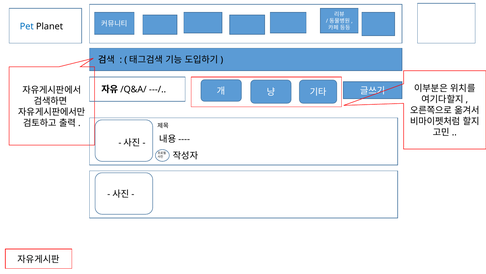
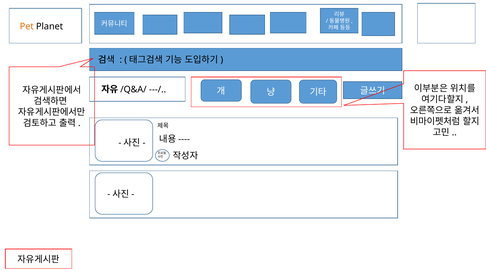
Pet colour: blue -> orange (27, 26)
